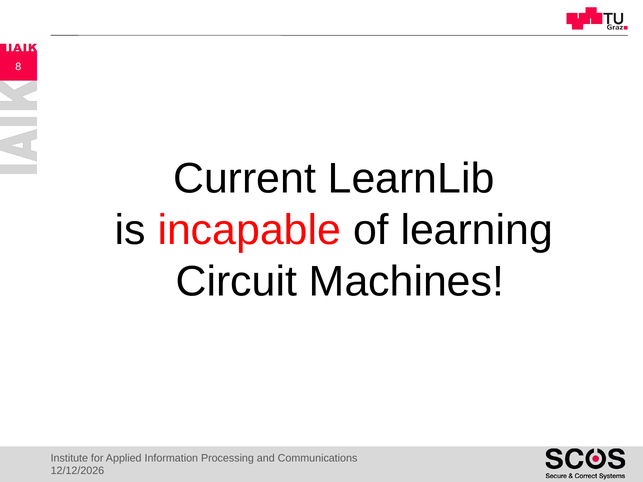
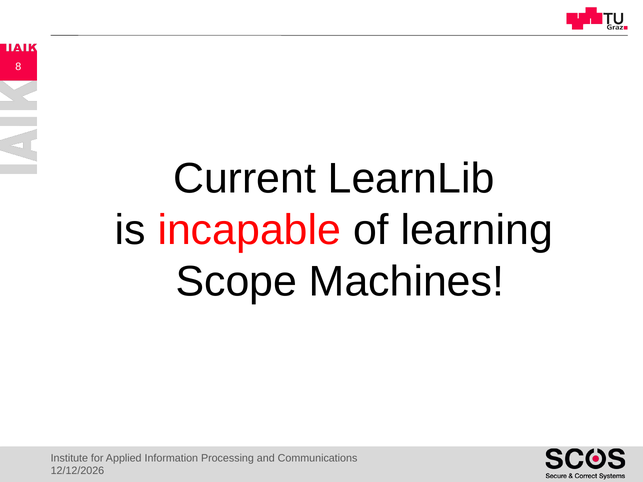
Circuit: Circuit -> Scope (236, 282)
